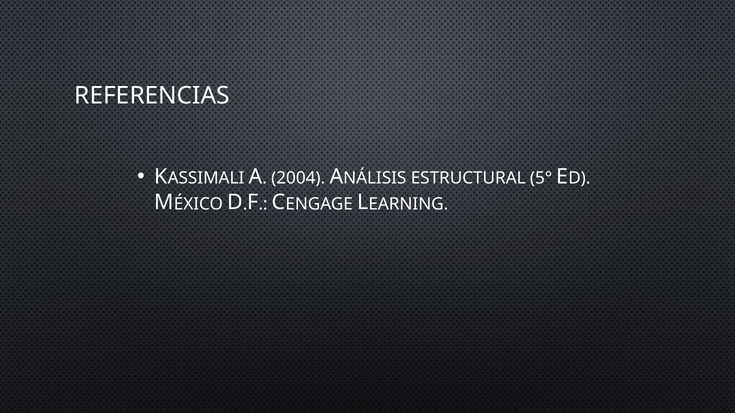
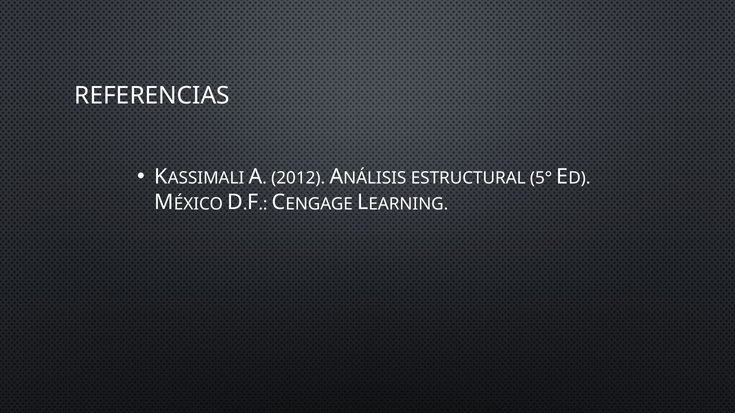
2004: 2004 -> 2012 (298, 178)
